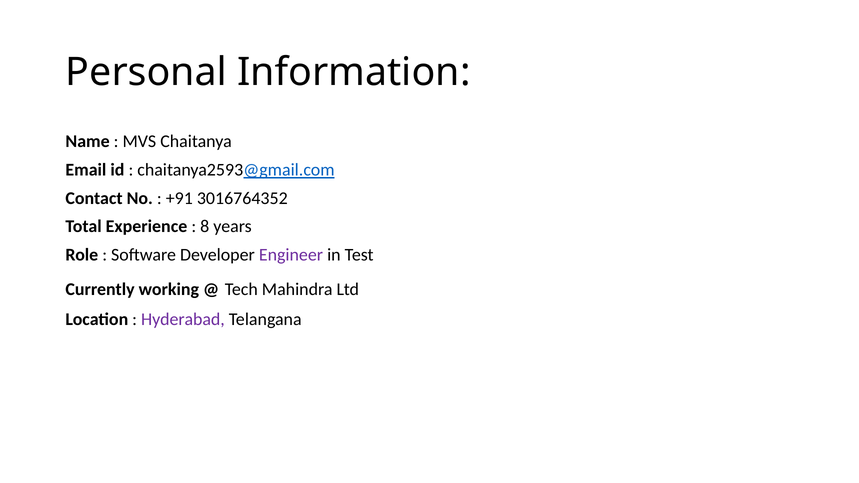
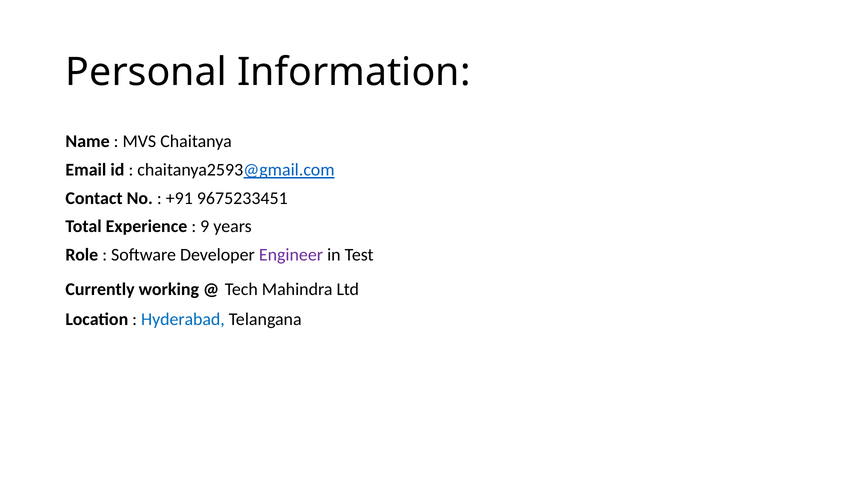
3016764352: 3016764352 -> 9675233451 (242, 198)
8: 8 -> 9 (205, 227)
Hyderabad colour: purple -> blue (183, 319)
